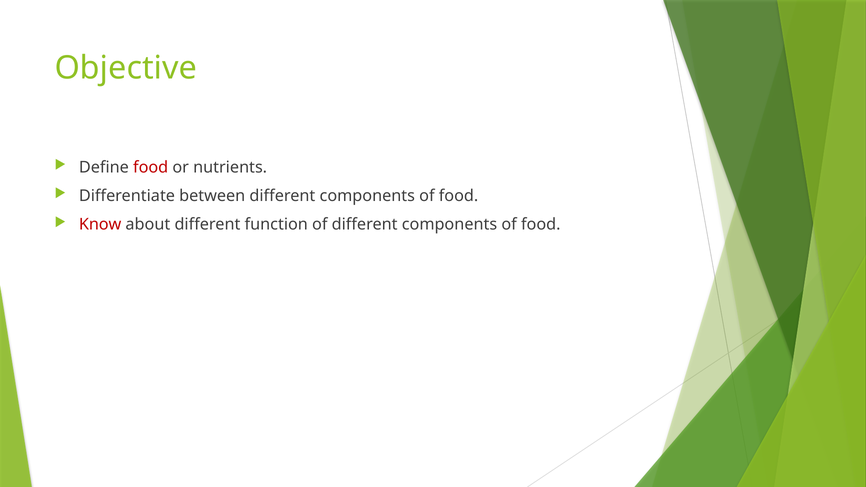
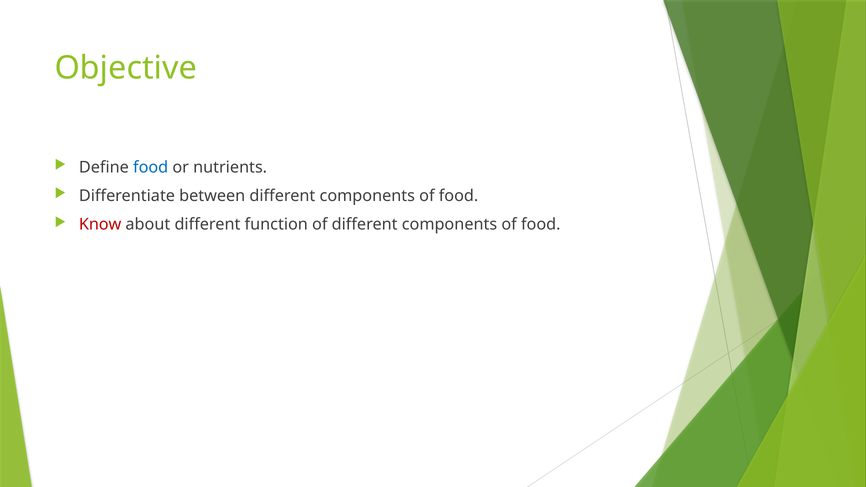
food colour: red -> blue (151, 168)
